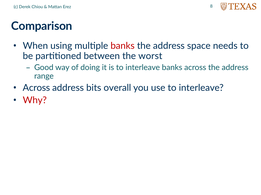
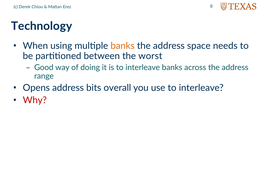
Comparison: Comparison -> Technology (42, 26)
banks colour: red -> orange (123, 46)
Across: Across -> Opens (36, 88)
